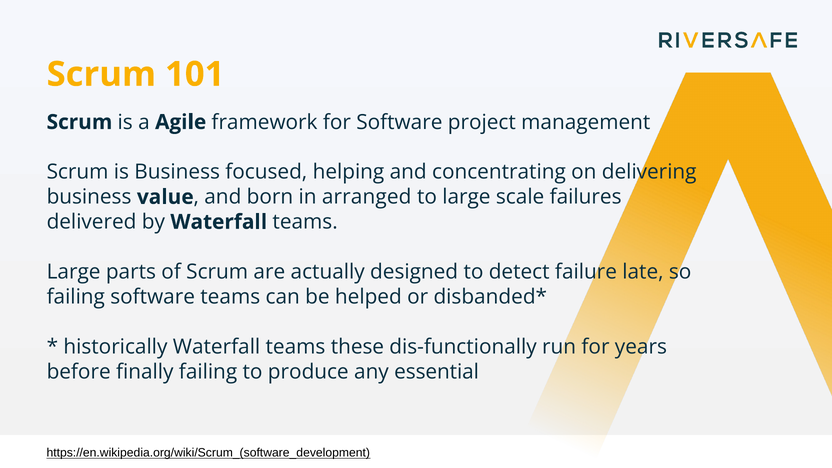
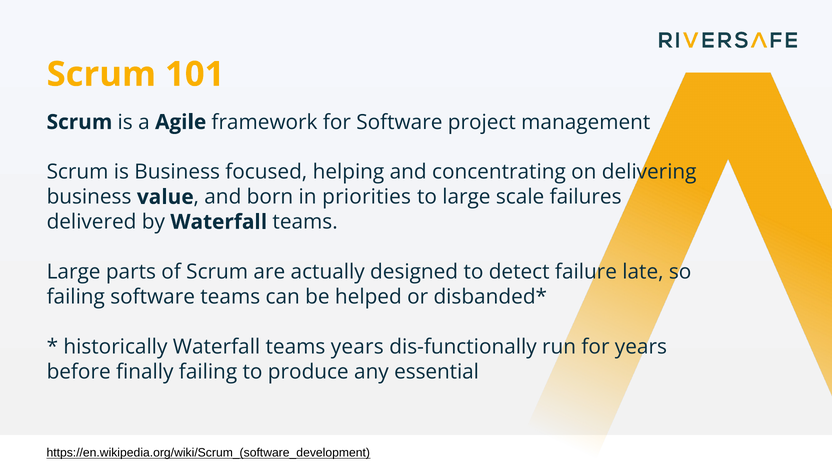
arranged: arranged -> priorities (367, 197)
teams these: these -> years (357, 347)
